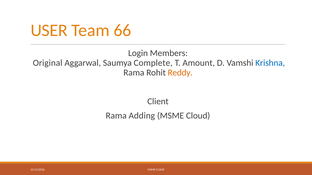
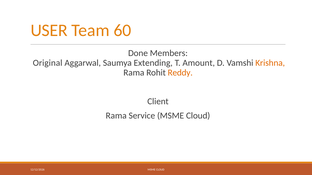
66: 66 -> 60 (122, 30)
Login: Login -> Done (138, 53)
Complete: Complete -> Extending (153, 63)
Krishna colour: blue -> orange (270, 63)
Adding: Adding -> Service (142, 116)
